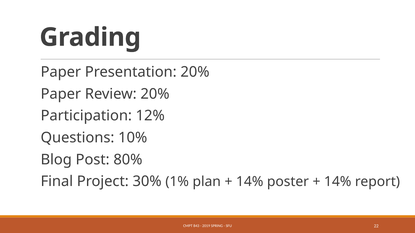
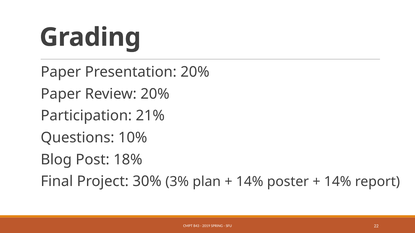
12%: 12% -> 21% (150, 116)
80%: 80% -> 18% (128, 160)
1%: 1% -> 3% (177, 182)
